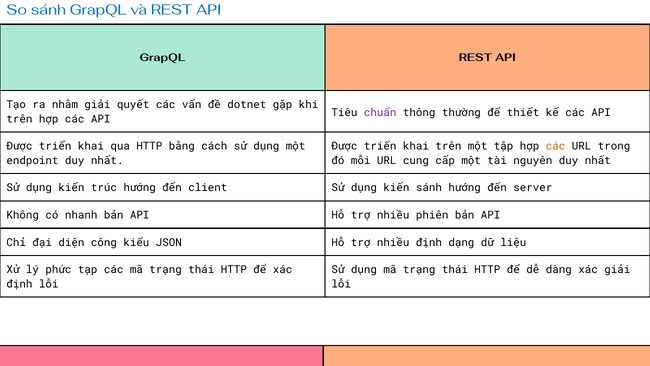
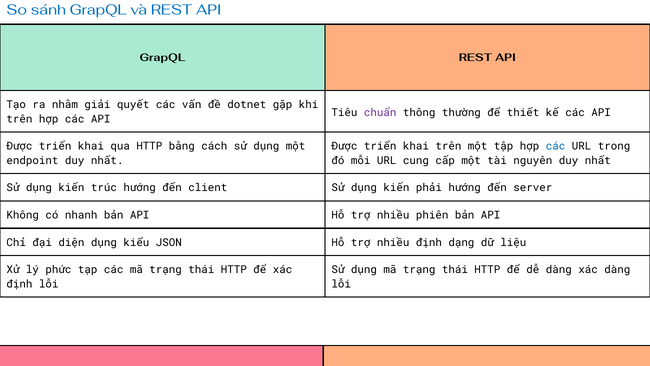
các colour: orange -> blue (556, 146)
kiến sánh: sánh -> phải (429, 188)
diện công: công -> dụng (104, 242)
xác giải: giải -> dàng (617, 270)
